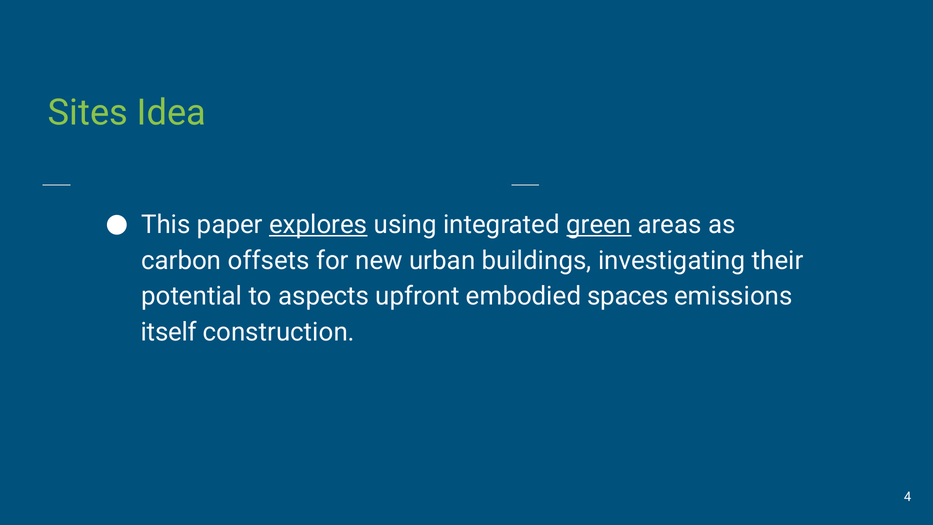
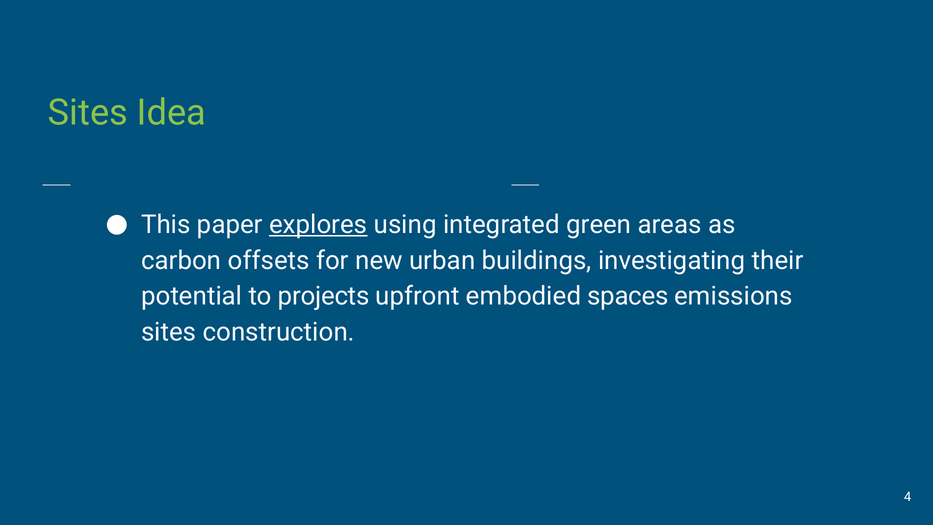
green underline: present -> none (599, 225)
aspects: aspects -> projects (324, 296)
itself: itself -> sites (169, 332)
